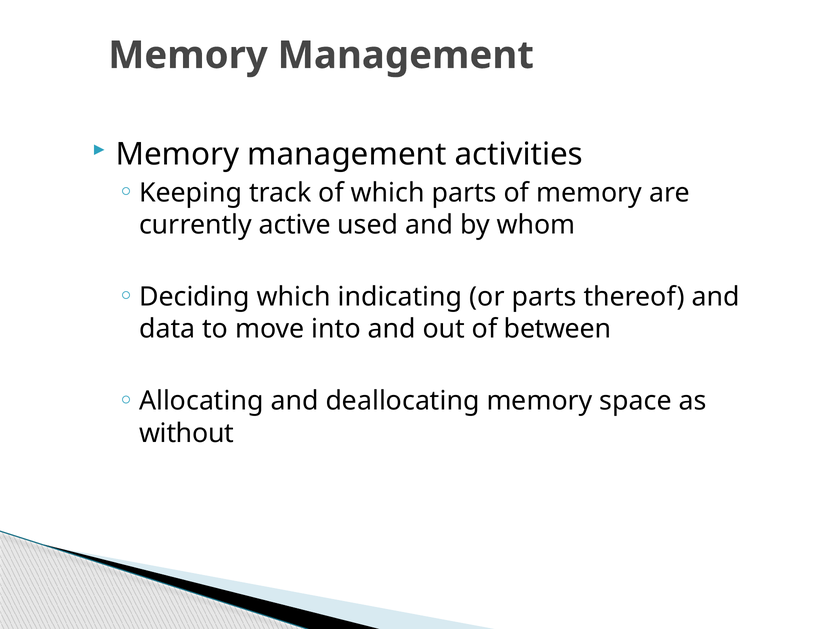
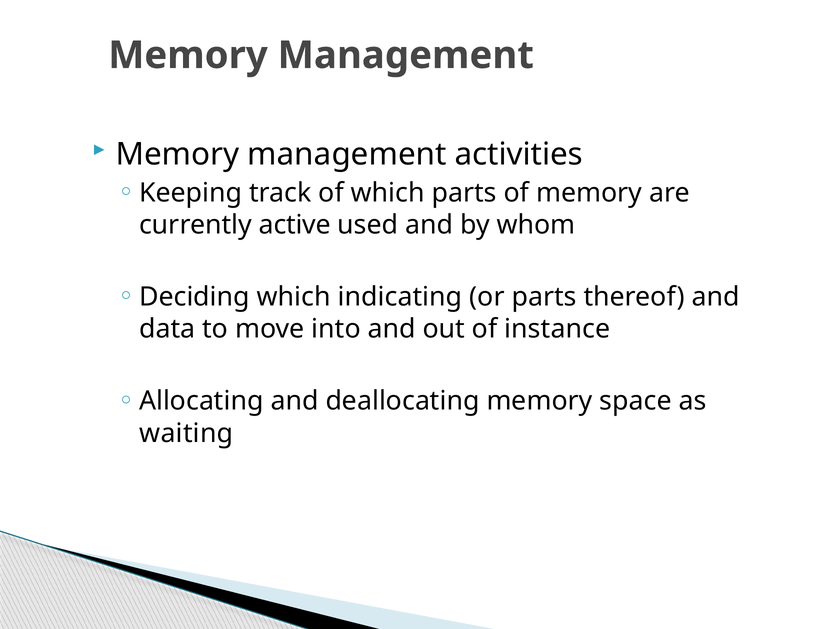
between: between -> instance (557, 329)
without: without -> waiting (186, 433)
